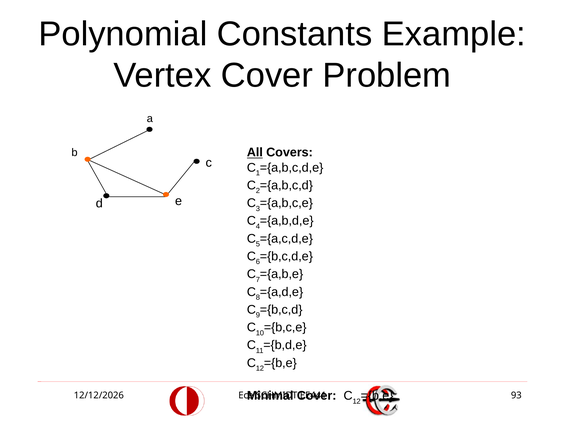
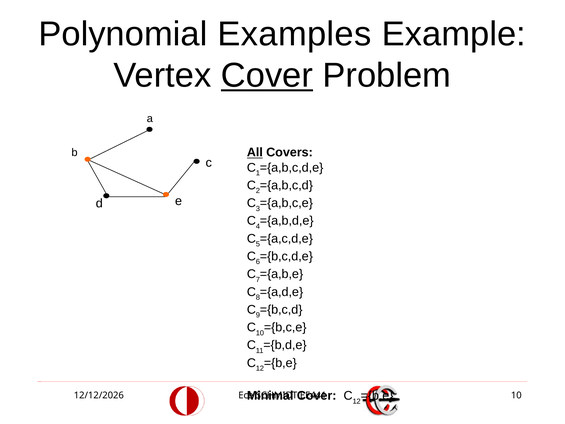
Constants: Constants -> Examples (294, 34)
Cover underline: none -> present (267, 75)
93: 93 -> 10 (516, 395)
